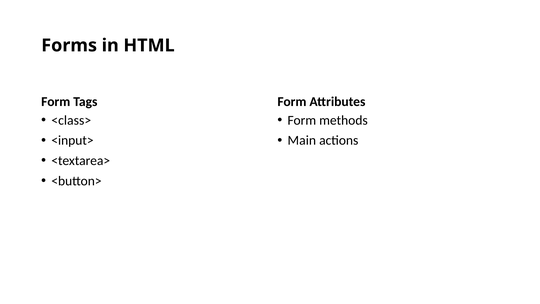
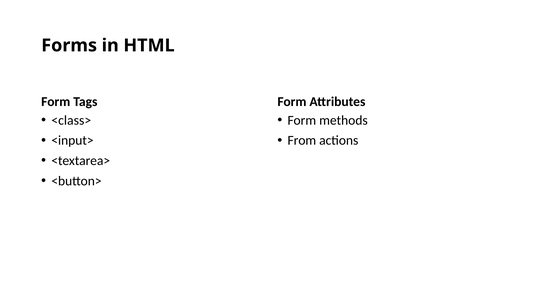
Main: Main -> From (302, 140)
